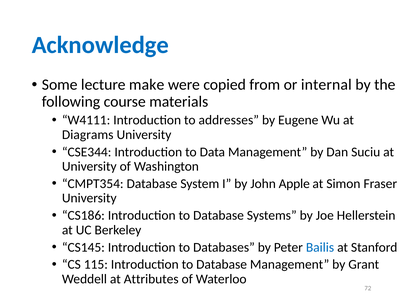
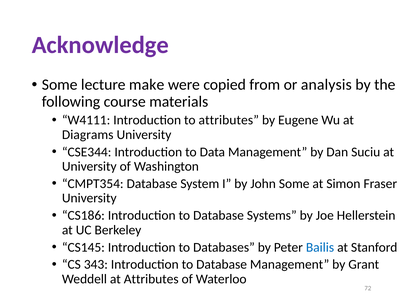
Acknowledge colour: blue -> purple (100, 45)
internal: internal -> analysis (326, 85)
to addresses: addresses -> attributes (229, 120)
John Apple: Apple -> Some (294, 184)
115: 115 -> 343 (96, 265)
